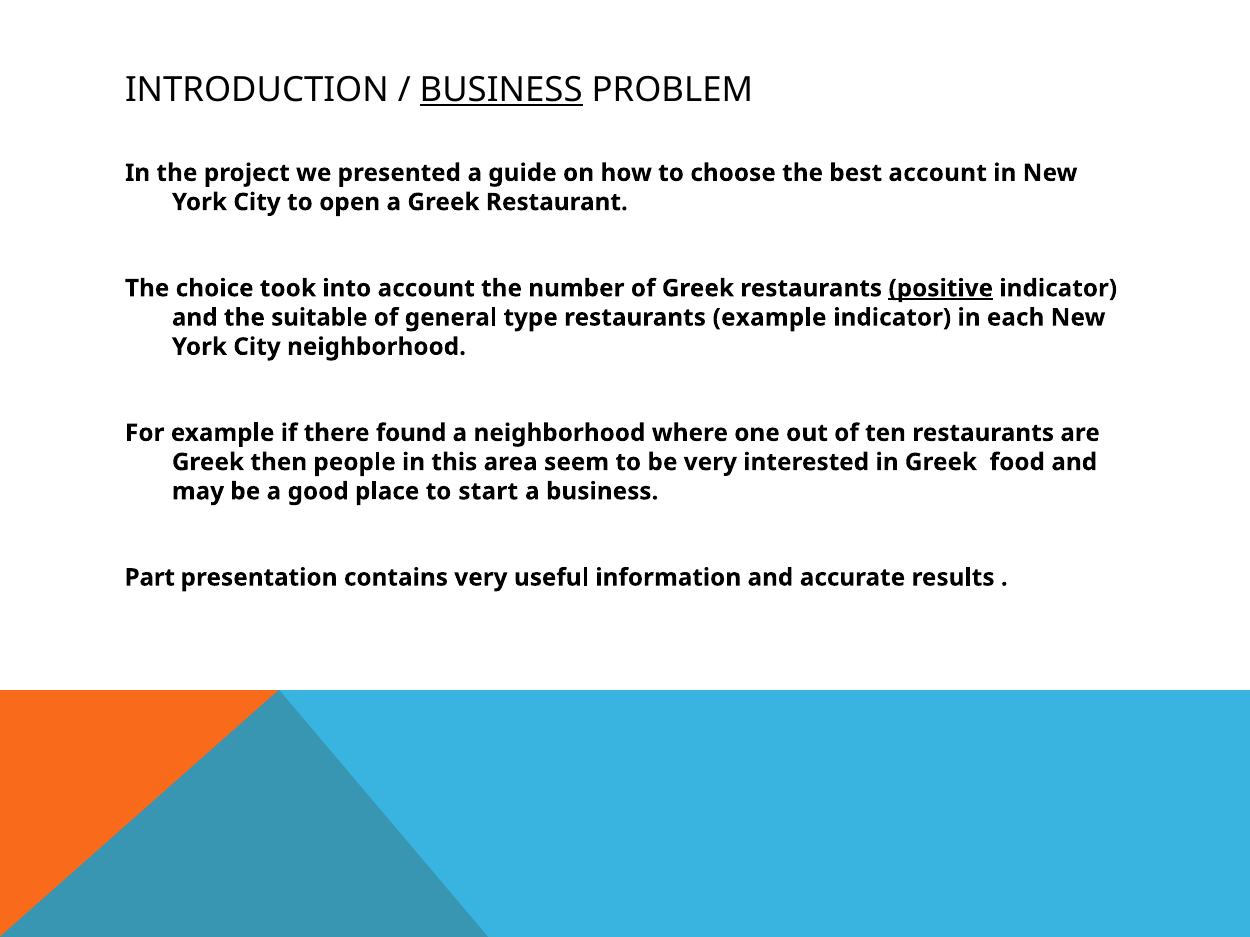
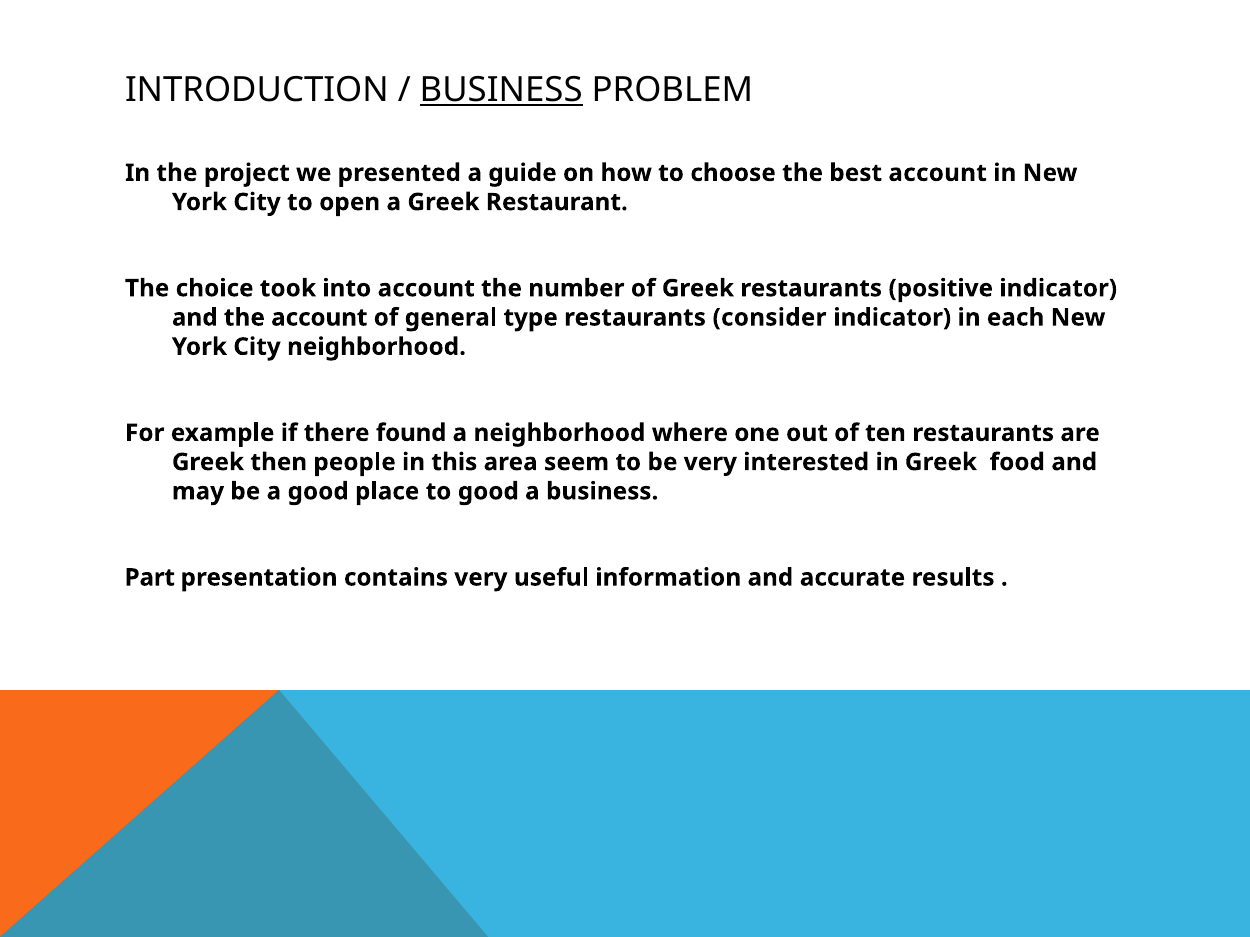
positive underline: present -> none (941, 288)
the suitable: suitable -> account (319, 318)
restaurants example: example -> consider (769, 318)
to start: start -> good (488, 492)
